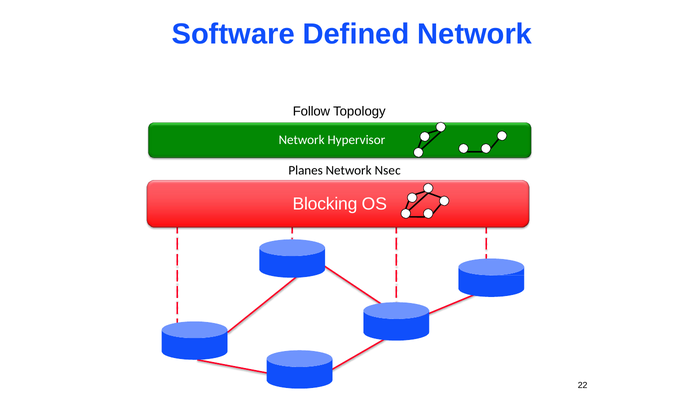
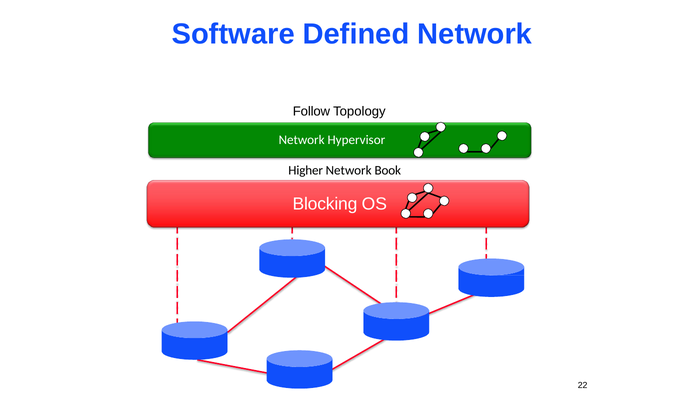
Planes: Planes -> Higher (306, 170)
Nsec: Nsec -> Book (388, 170)
